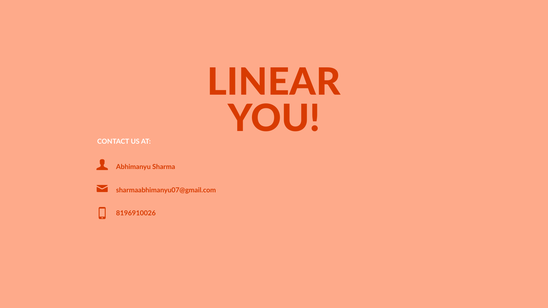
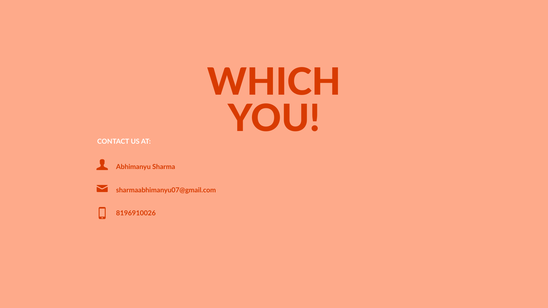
LINEAR: LINEAR -> WHICH (274, 83)
